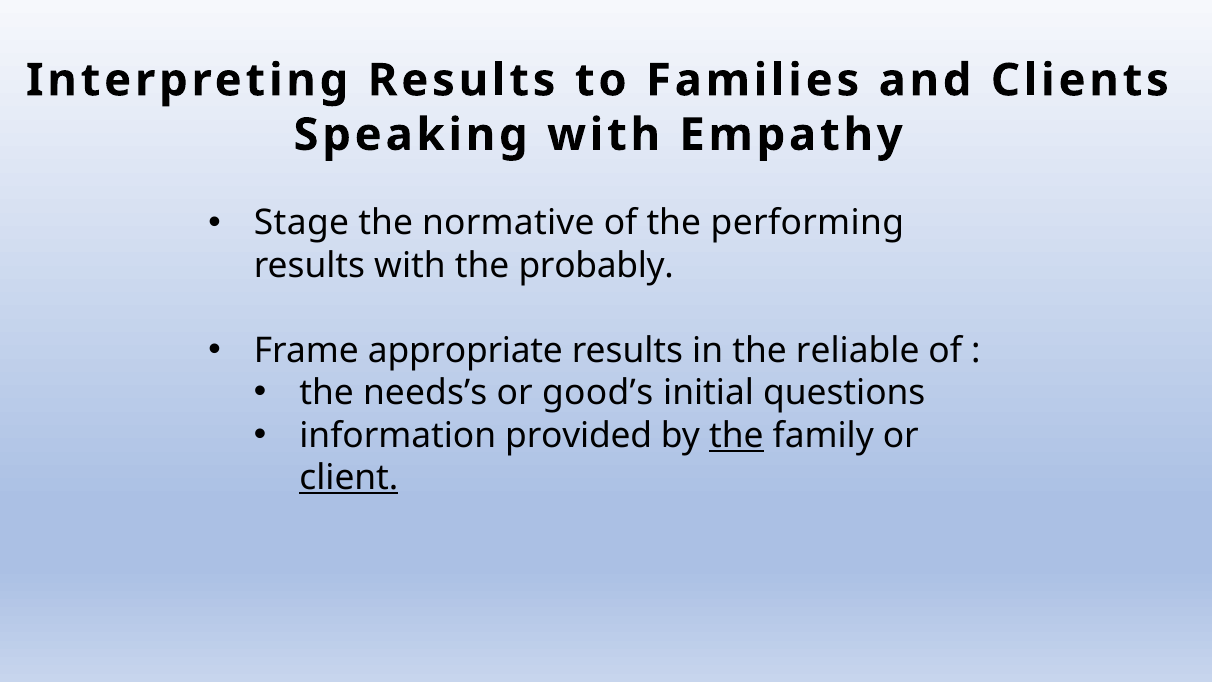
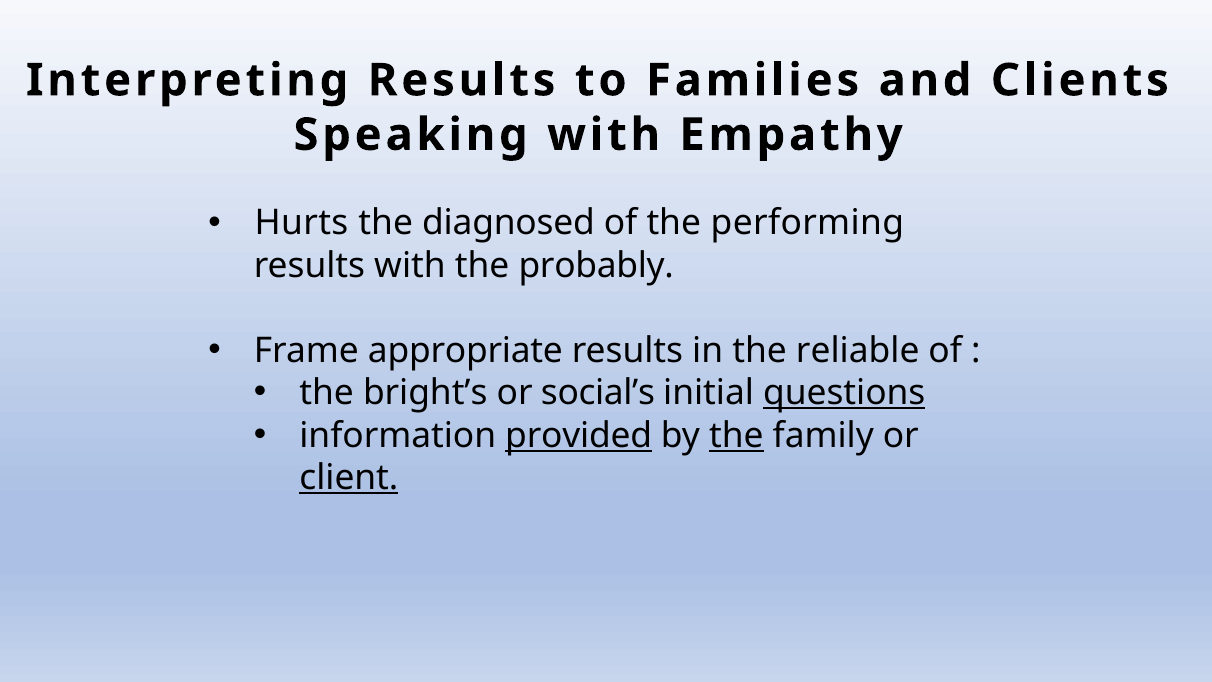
Stage: Stage -> Hurts (301, 223)
normative: normative -> diagnosed (509, 223)
needs’s: needs’s -> bright’s (425, 393)
good’s: good’s -> social’s (598, 393)
questions underline: none -> present (844, 393)
provided underline: none -> present (579, 435)
